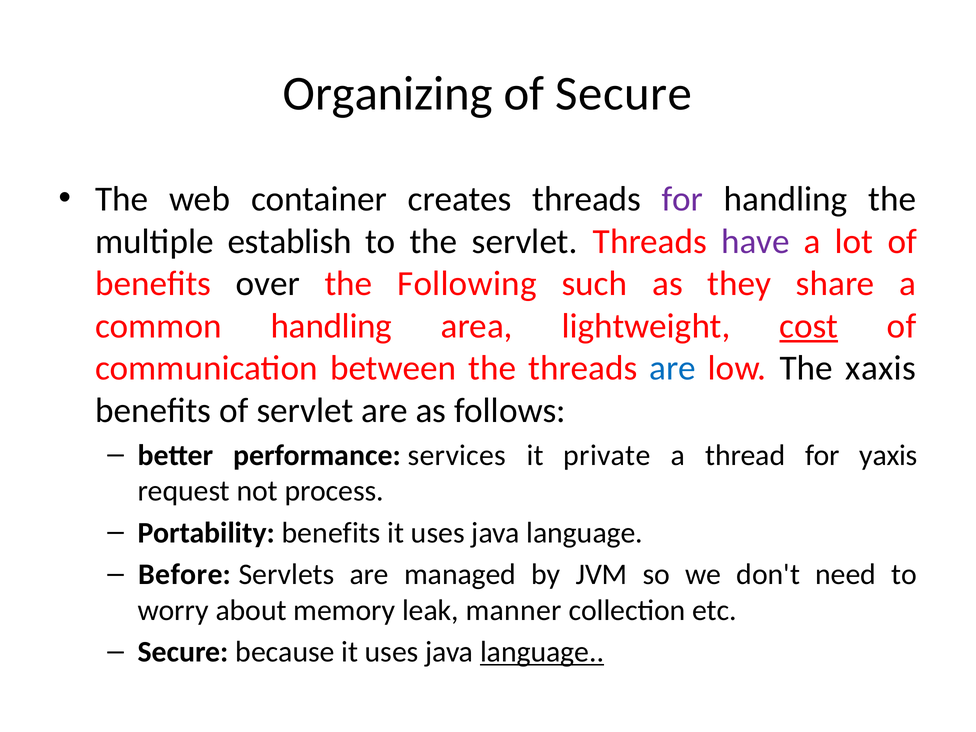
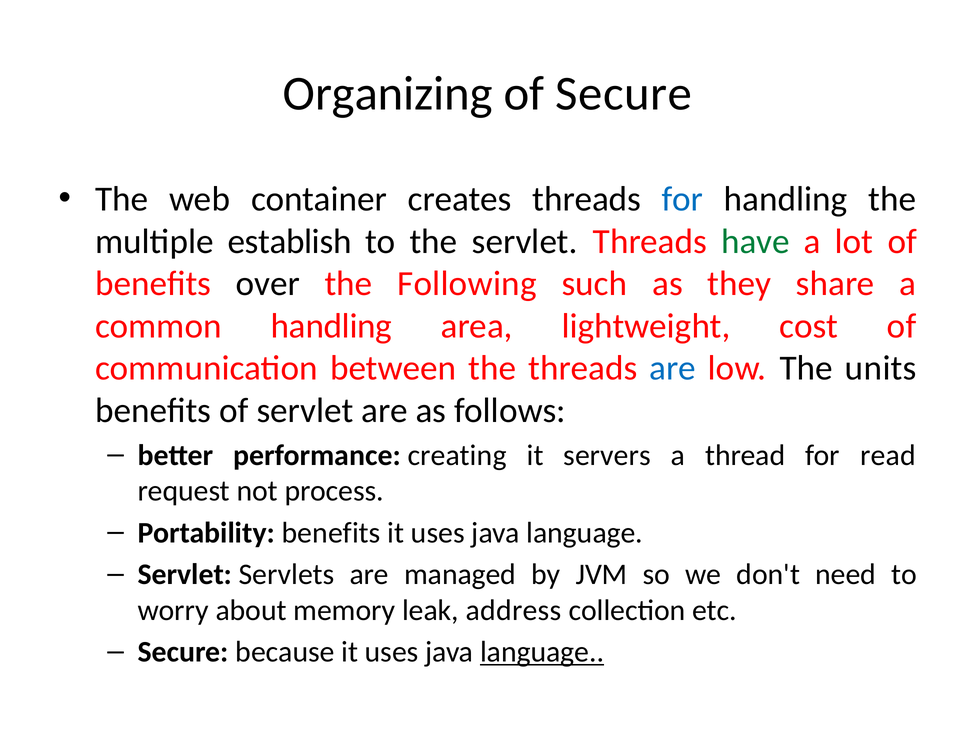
for colour: purple -> blue (683, 199)
have colour: purple -> green (755, 242)
cost underline: present -> none (809, 326)
xaxis: xaxis -> units (881, 368)
services: services -> creating (457, 455)
private: private -> servers (607, 455)
yaxis: yaxis -> read (888, 455)
Before: Before -> Servlet (185, 574)
manner: manner -> address (514, 610)
